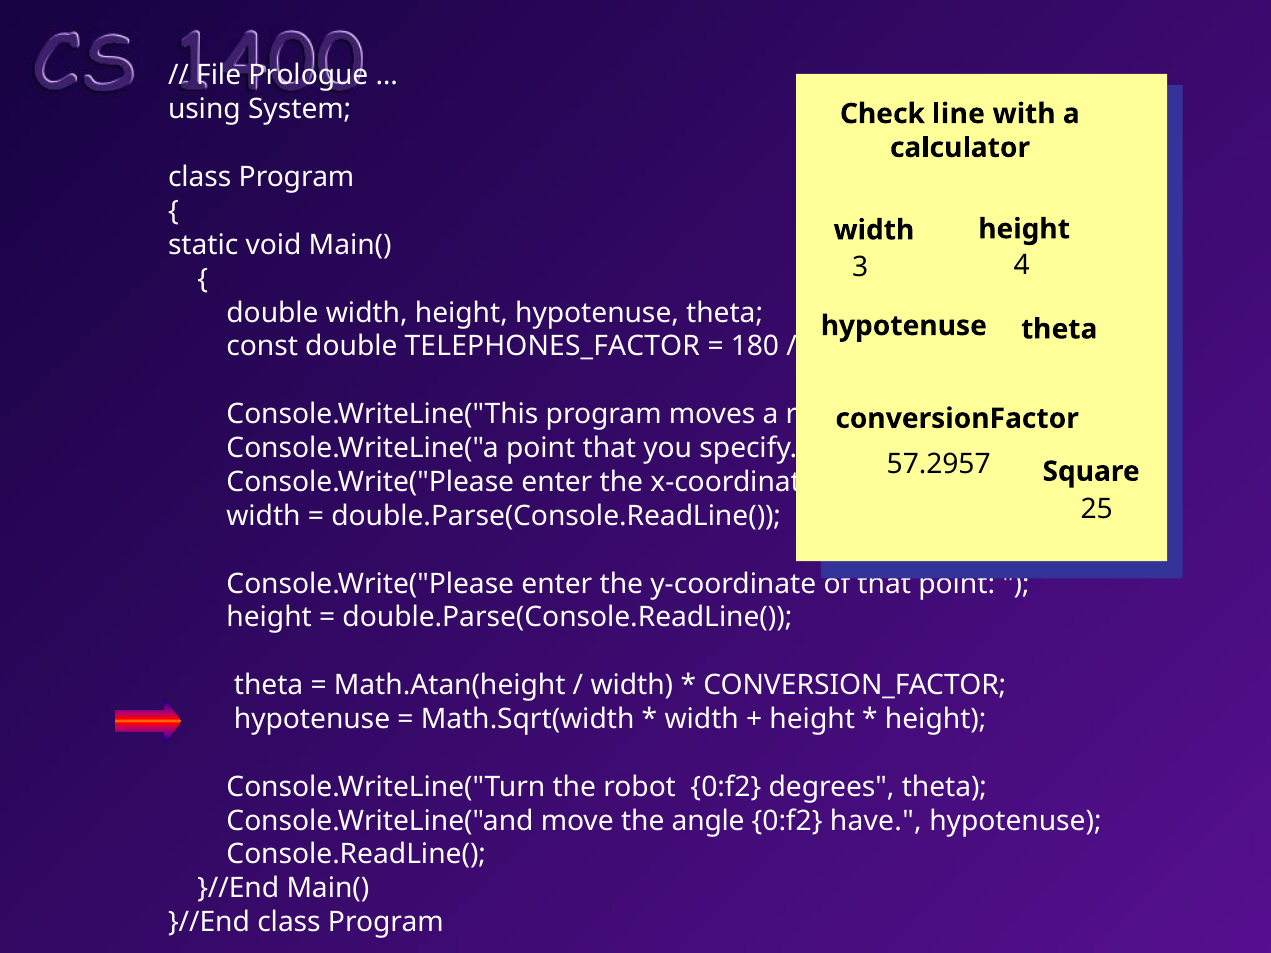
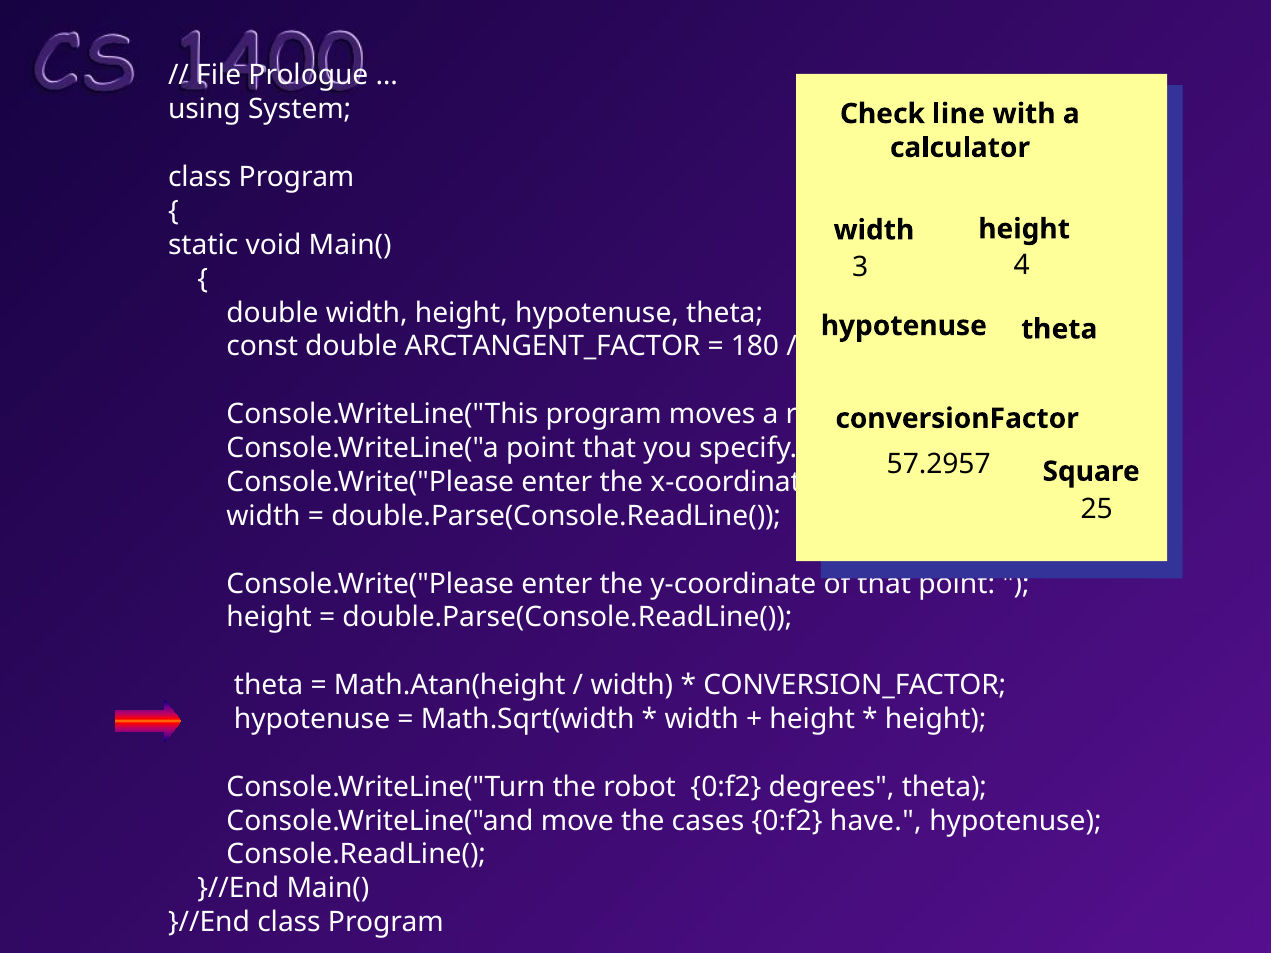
TELEPHONES_FACTOR: TELEPHONES_FACTOR -> ARCTANGENT_FACTOR (553, 347)
angle: angle -> cases (708, 821)
